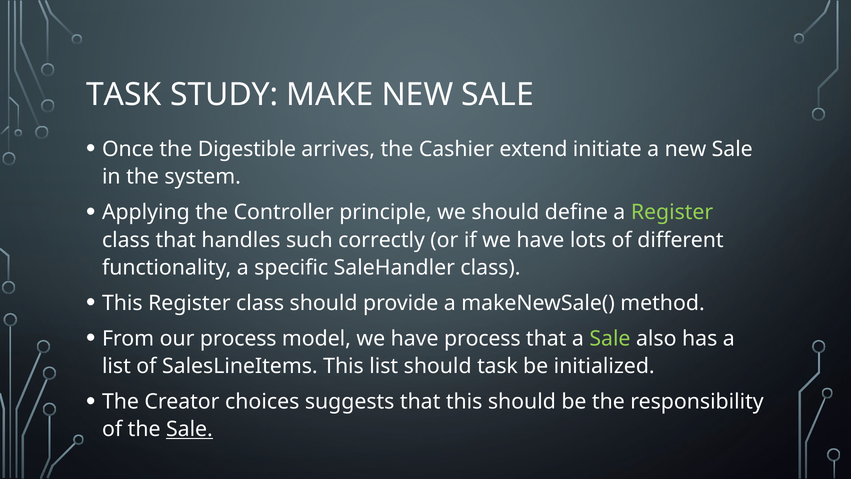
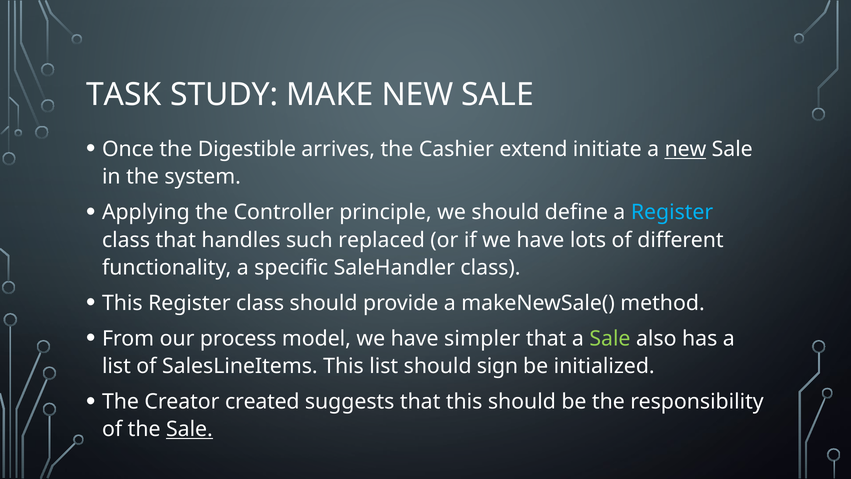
new underline: none -> present (685, 149)
Register colour: light green -> light blue (672, 212)
correctly: correctly -> replaced (382, 240)
have process: process -> simpler (482, 338)
should task: task -> sign (497, 366)
choices: choices -> created (262, 402)
